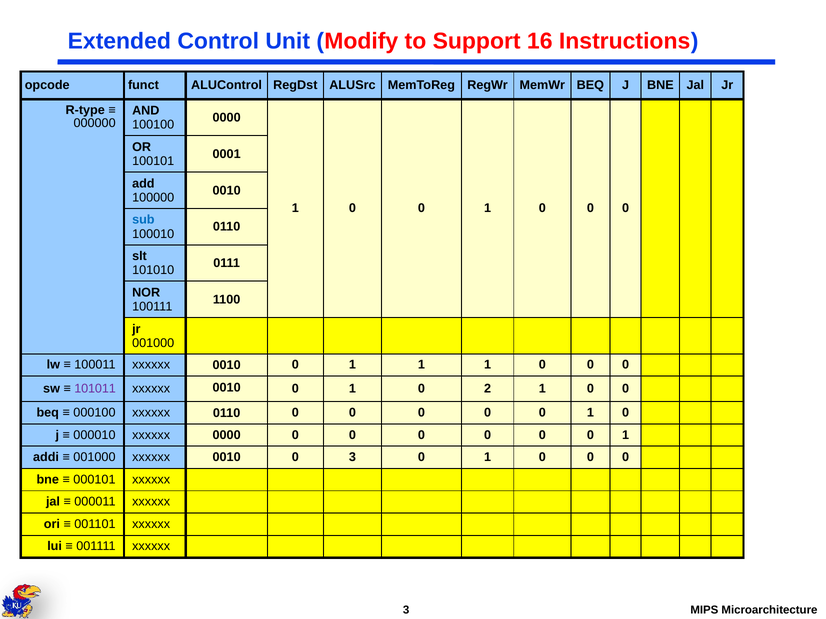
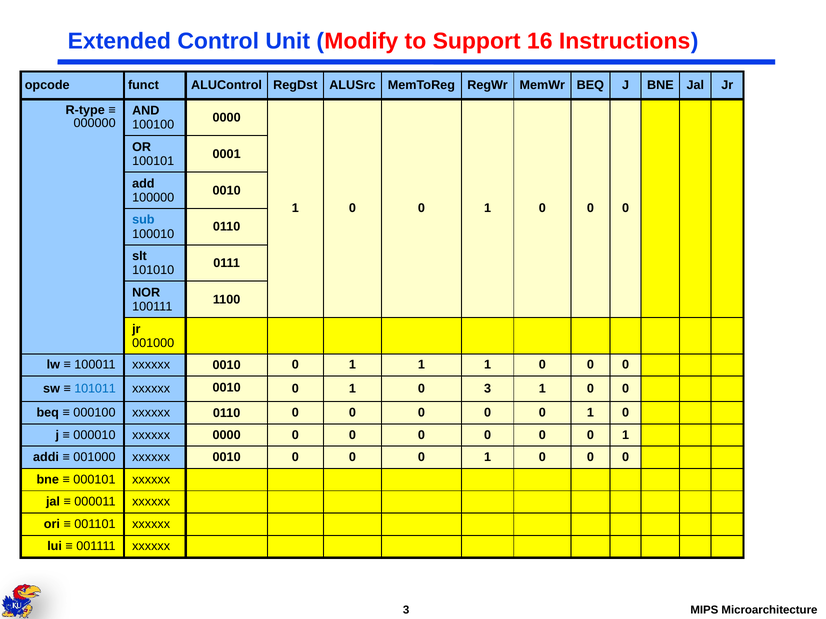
101011 colour: purple -> blue (95, 389)
0 2: 2 -> 3 (488, 389)
0010 0 3: 3 -> 0 (352, 457)
